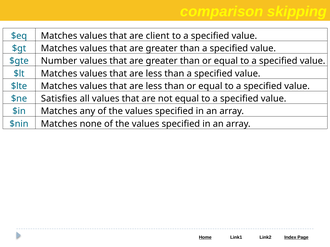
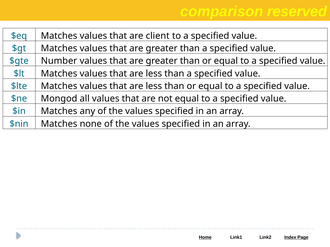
skipping: skipping -> reserved (297, 11)
Satisfies: Satisfies -> Mongod (59, 99)
